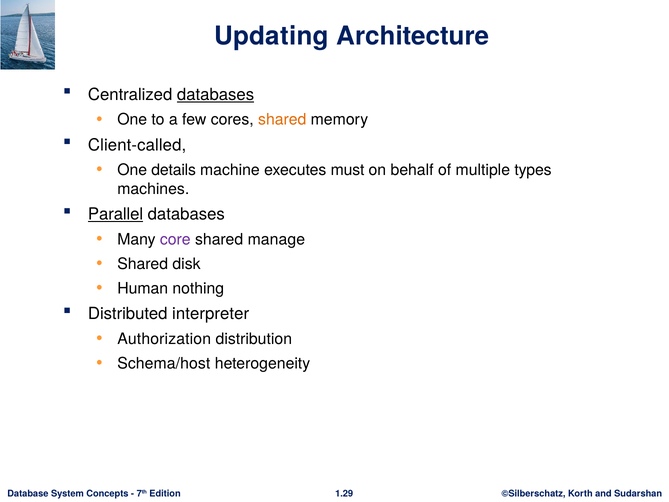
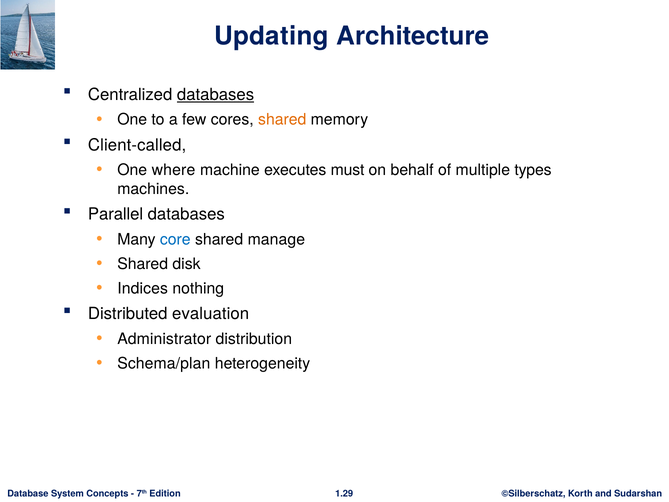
details: details -> where (173, 170)
Parallel underline: present -> none (116, 214)
core colour: purple -> blue (175, 239)
Human: Human -> Indices (143, 288)
interpreter: interpreter -> evaluation (211, 314)
Authorization: Authorization -> Administrator (164, 339)
Schema/host: Schema/host -> Schema/plan (164, 363)
